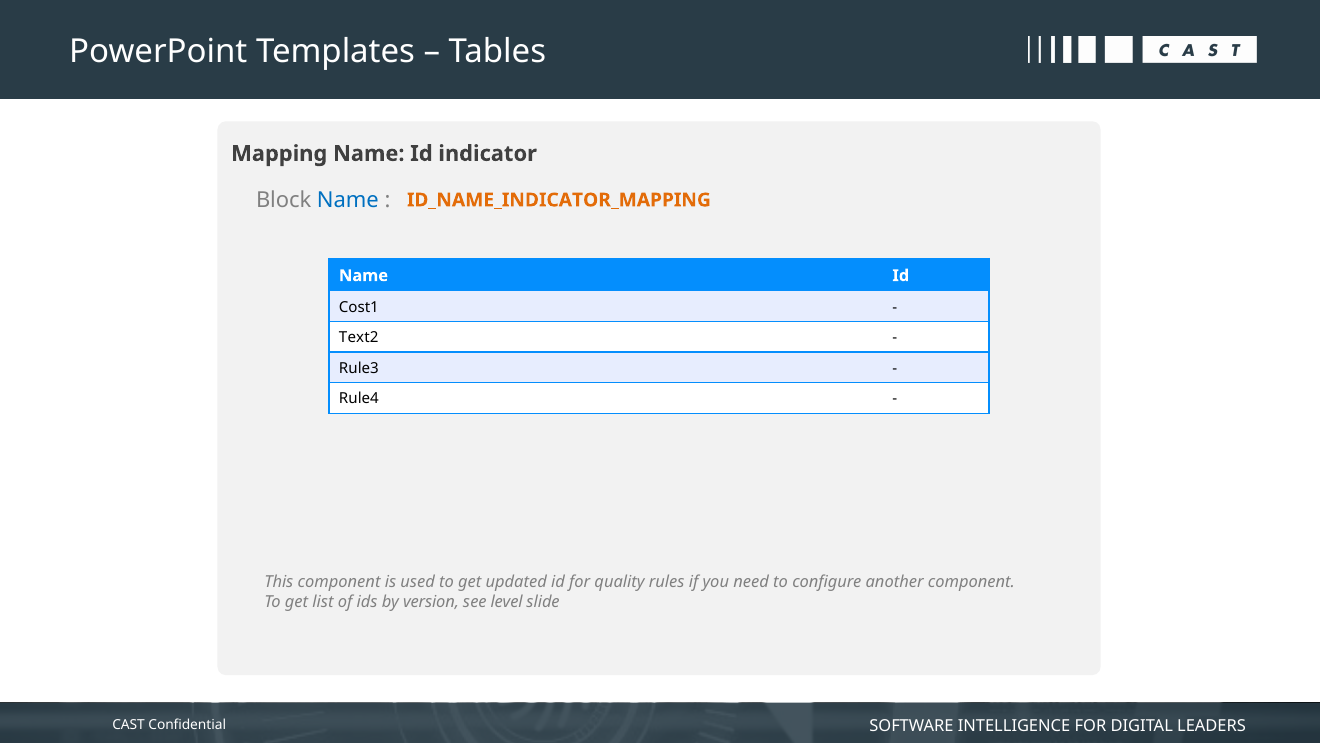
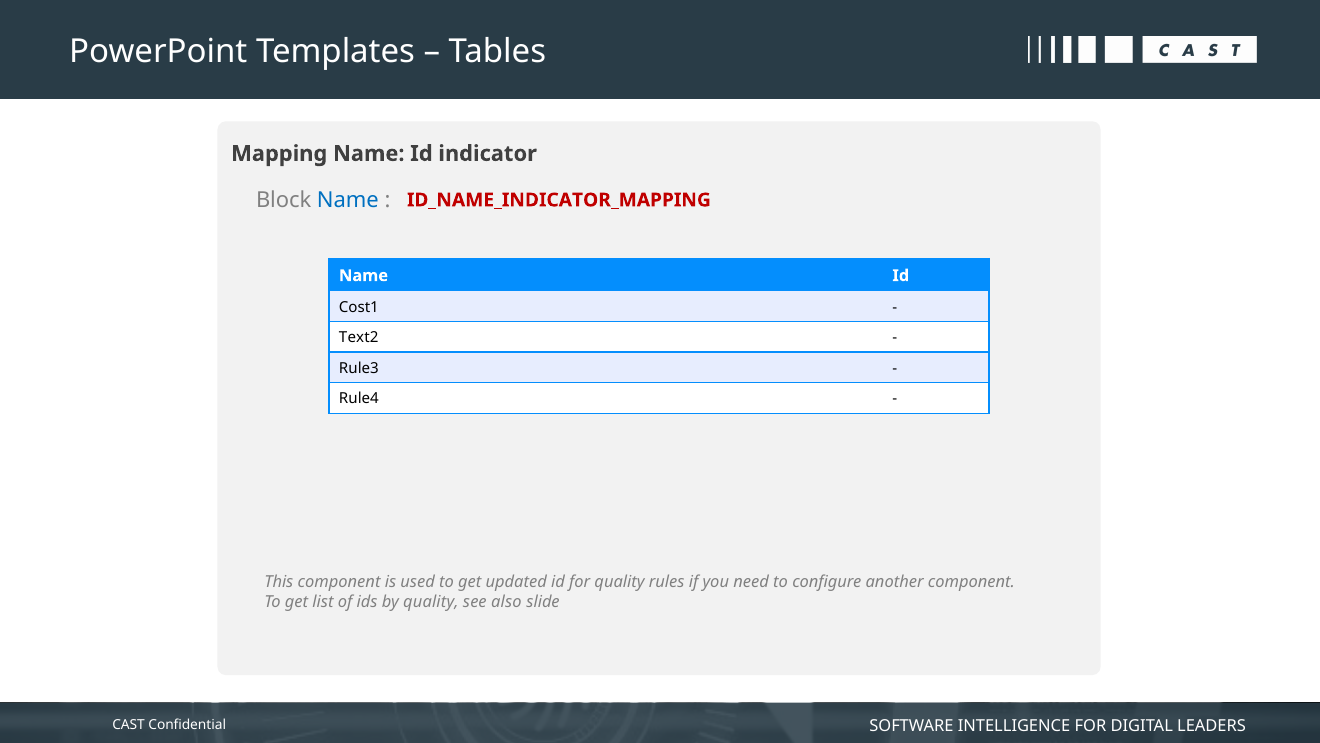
ID_NAME_INDICATOR_MAPPING colour: orange -> red (559, 200)
by version: version -> quality (431, 601)
level: level -> also (506, 601)
